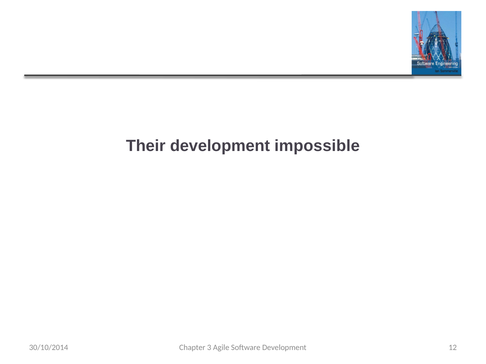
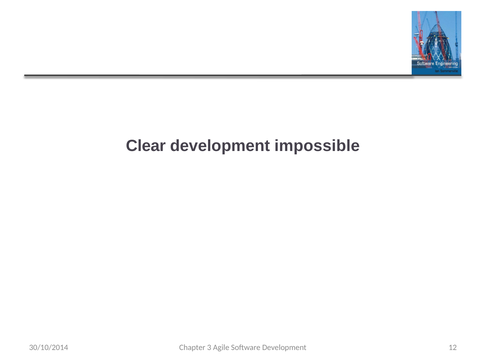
Their: Their -> Clear (146, 146)
